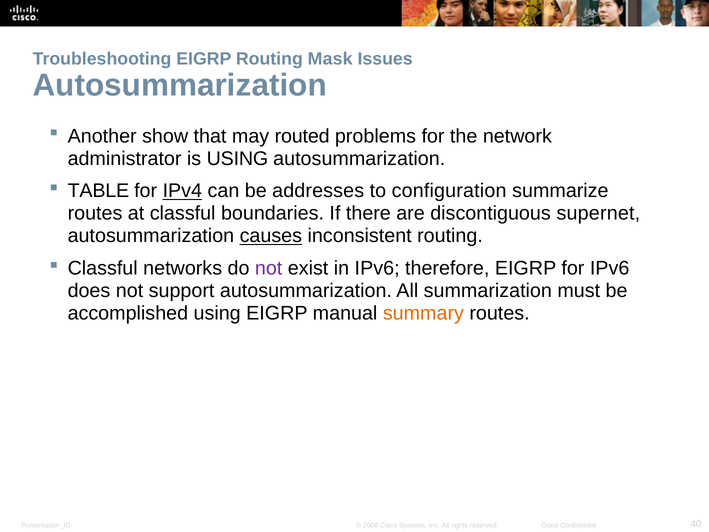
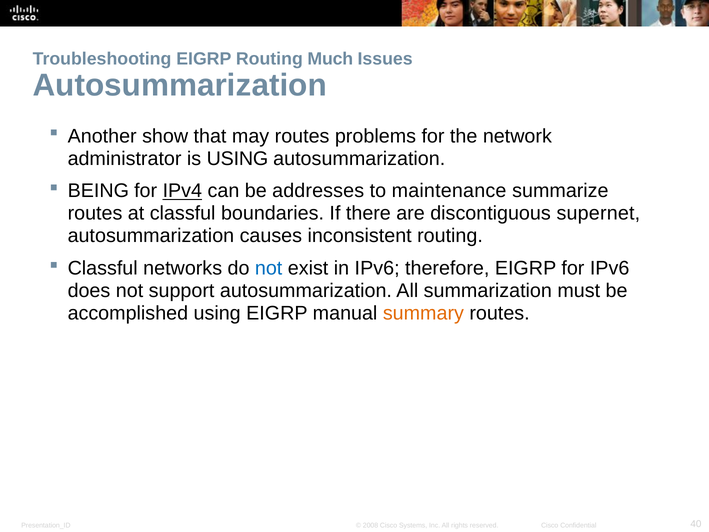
Mask: Mask -> Much (330, 59)
may routed: routed -> routes (302, 136)
TABLE: TABLE -> BEING (98, 191)
configuration: configuration -> maintenance (449, 191)
causes underline: present -> none (271, 236)
not colour: purple -> blue (269, 268)
